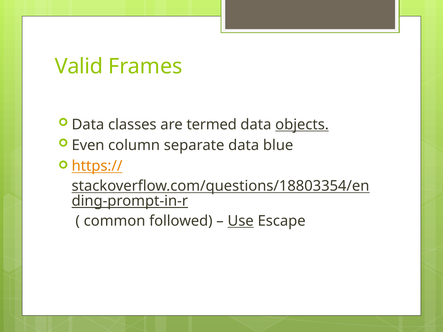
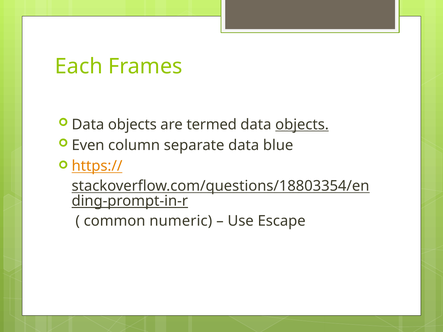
Valid: Valid -> Each (79, 66)
classes: classes -> objects (132, 125)
followed: followed -> numeric (181, 221)
Use underline: present -> none (241, 221)
